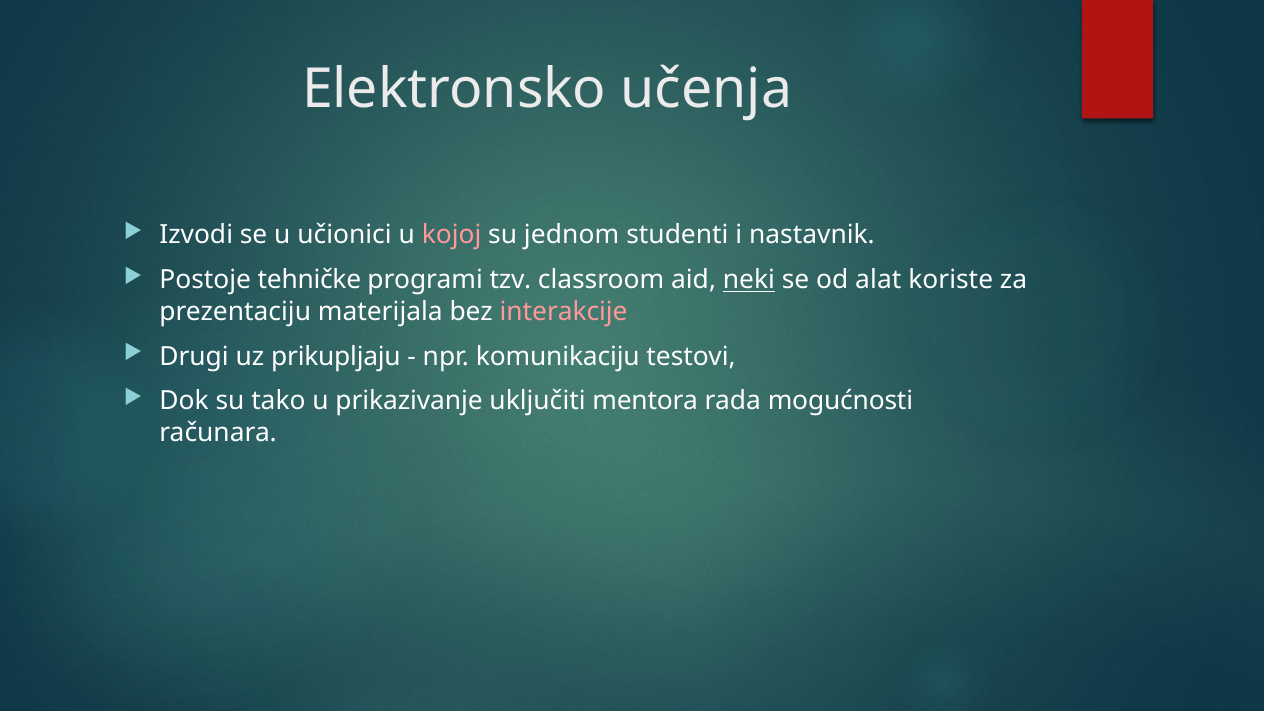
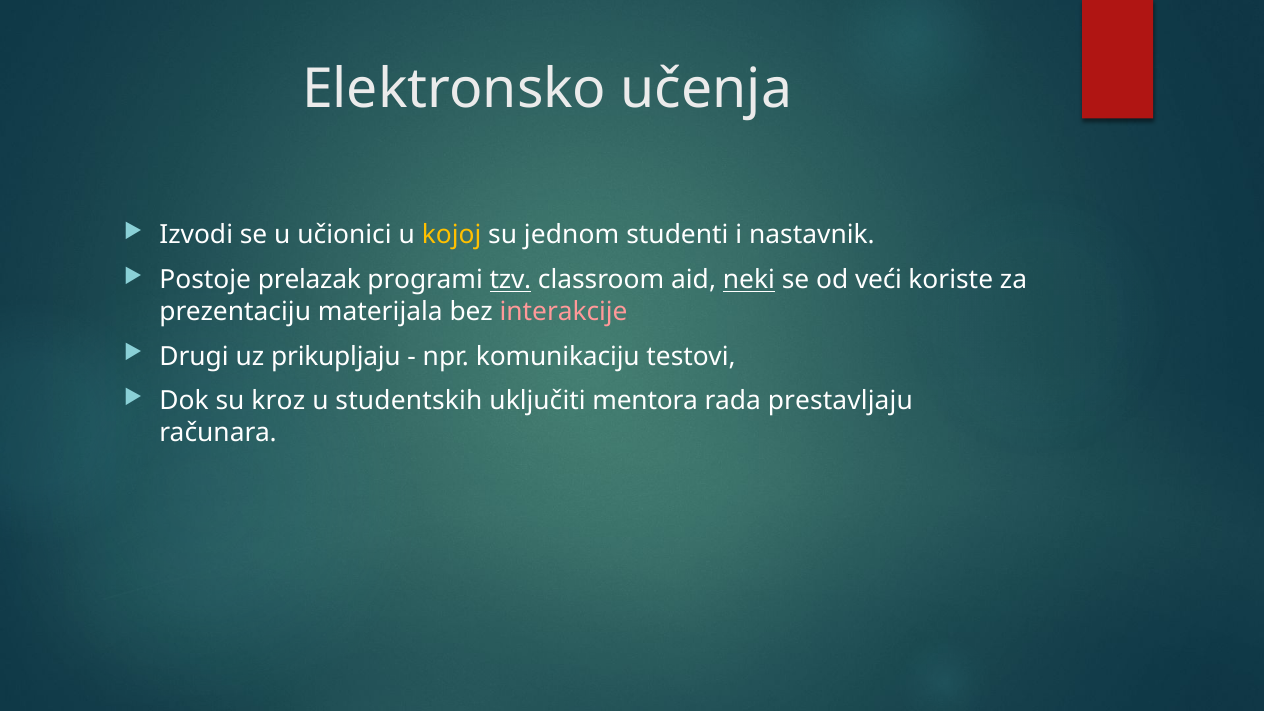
kojoj colour: pink -> yellow (452, 235)
tehničke: tehničke -> prelazak (309, 280)
tzv underline: none -> present (510, 280)
alat: alat -> veći (879, 280)
tako: tako -> kroz (278, 401)
prikazivanje: prikazivanje -> studentskih (409, 401)
mogućnosti: mogućnosti -> prestavljaju (840, 401)
